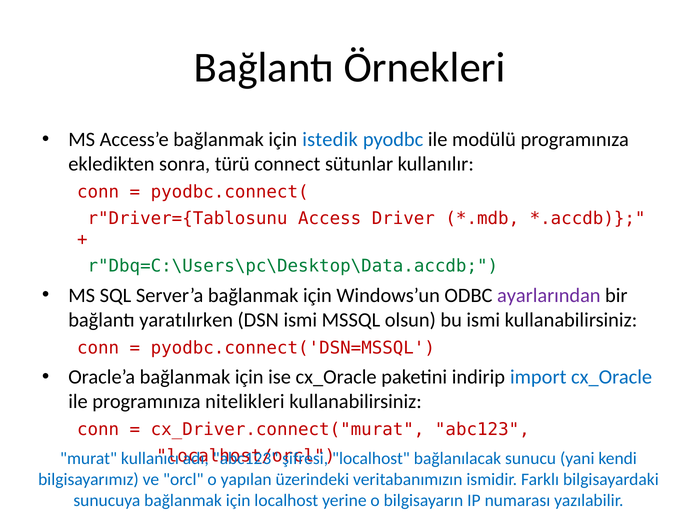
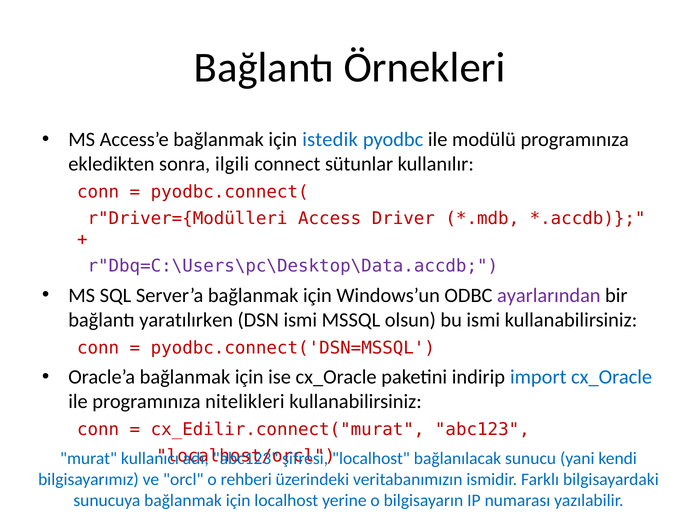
türü: türü -> ilgili (232, 164)
r"Driver={Tablosunu: r"Driver={Tablosunu -> r"Driver={Modülleri (188, 219)
r"Dbq=C:\Users\pc\Desktop\Data.accdb colour: green -> purple (293, 266)
cx_Driver.connect("murat: cx_Driver.connect("murat -> cx_Edilir.connect("murat (288, 429)
yapılan: yapılan -> rehberi (246, 480)
